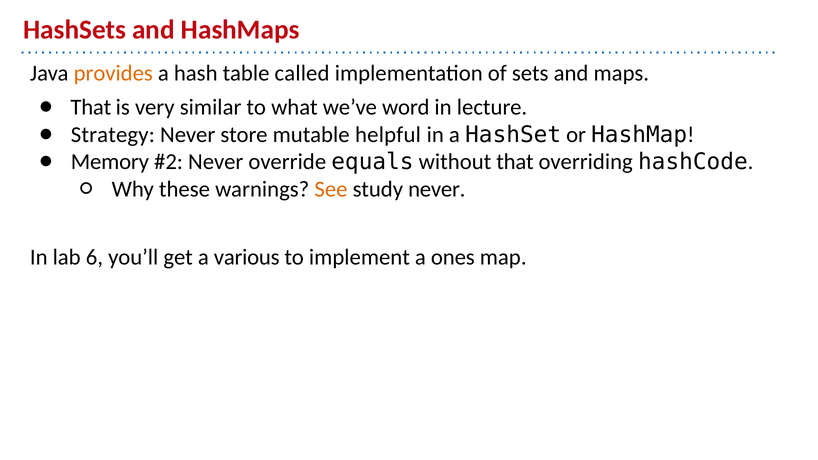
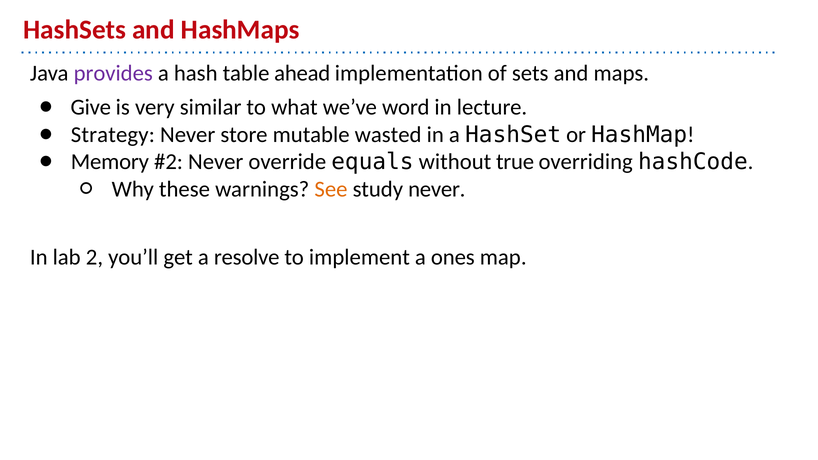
provides colour: orange -> purple (113, 73)
called: called -> ahead (302, 73)
That: That -> Give (91, 107)
helpful: helpful -> wasted (388, 135)
without that: that -> true (515, 162)
6: 6 -> 2 (94, 257)
various: various -> resolve (247, 257)
